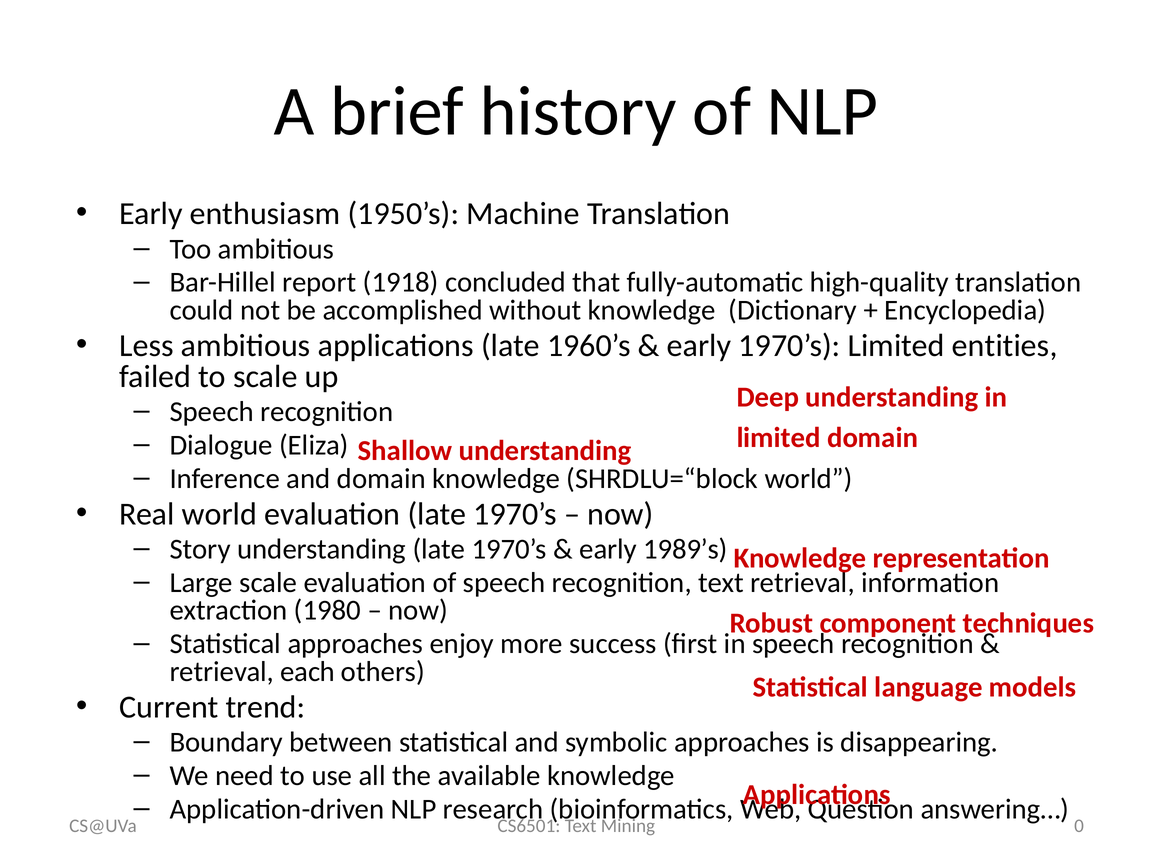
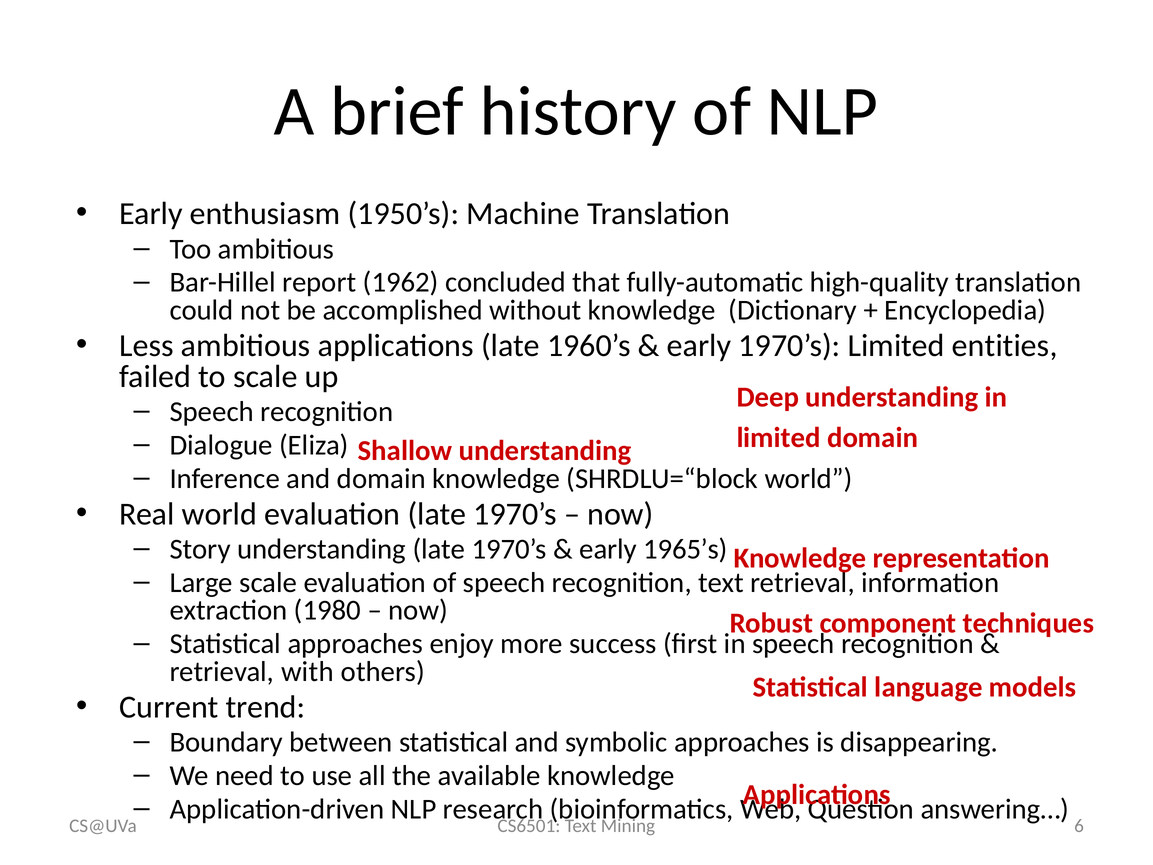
1918: 1918 -> 1962 (401, 282)
1989’s: 1989’s -> 1965’s (686, 549)
each: each -> with (307, 671)
0: 0 -> 6 (1079, 826)
